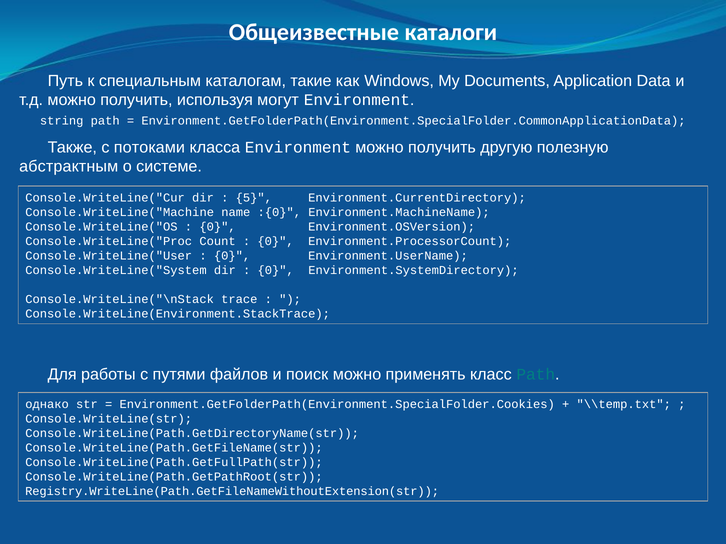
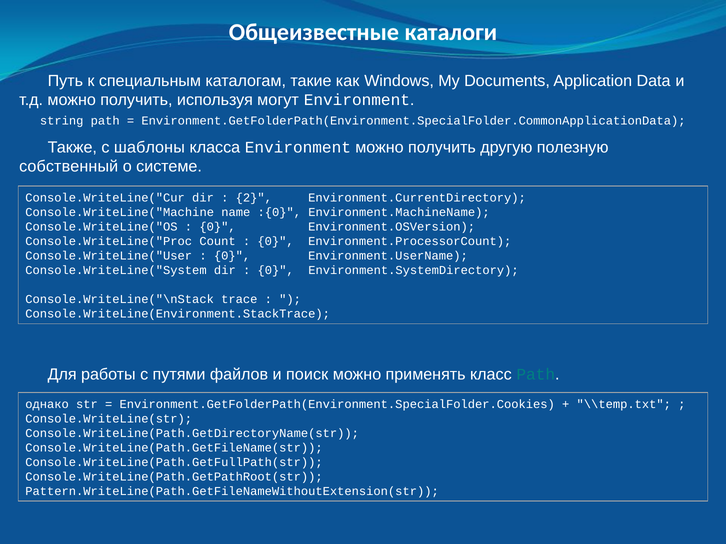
потоками: потоками -> шаблоны (149, 147)
абстрактным: абстрактным -> собственный (69, 167)
5: 5 -> 2 (254, 198)
Registry.WriteLine(Path.GetFileNameWithoutExtension(str: Registry.WriteLine(Path.GetFileNameWithoutExtension(str -> Pattern.WriteLine(Path.GetFileNameWithoutExtension(str (232, 492)
